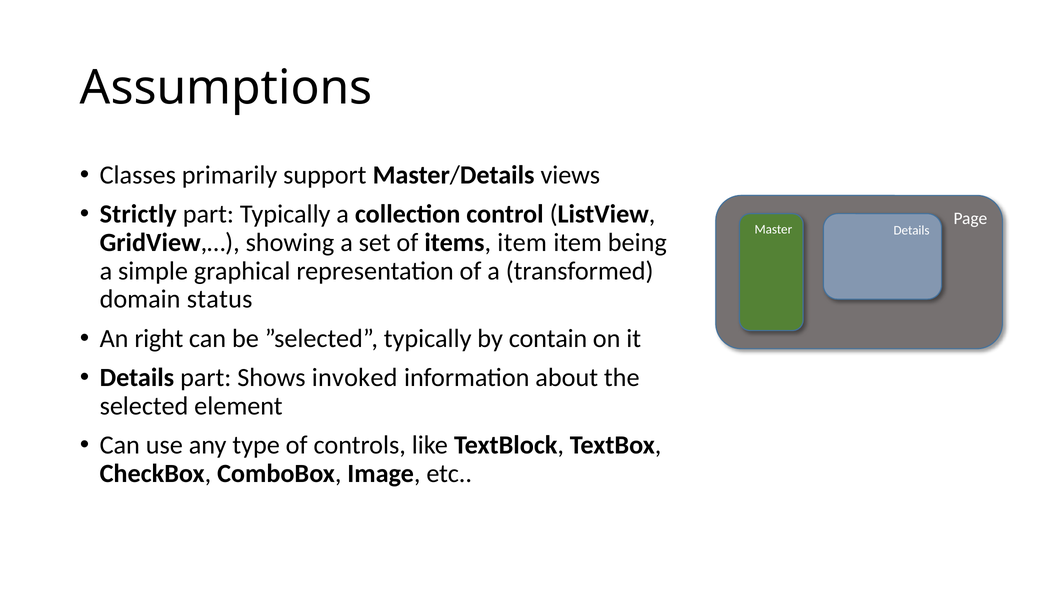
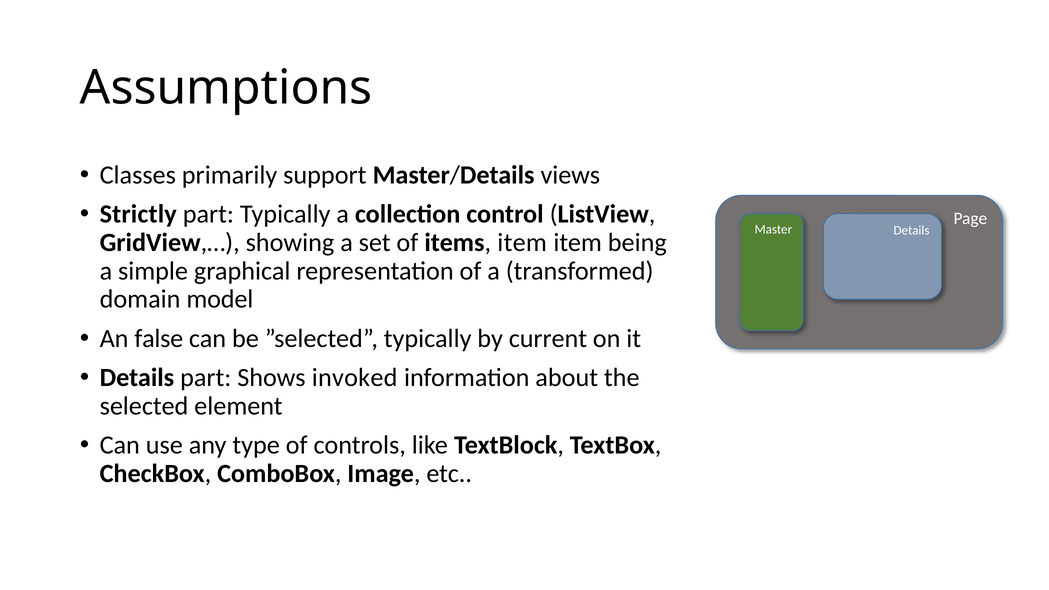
status: status -> model (220, 299)
right: right -> false (159, 338)
contain: contain -> current (548, 338)
